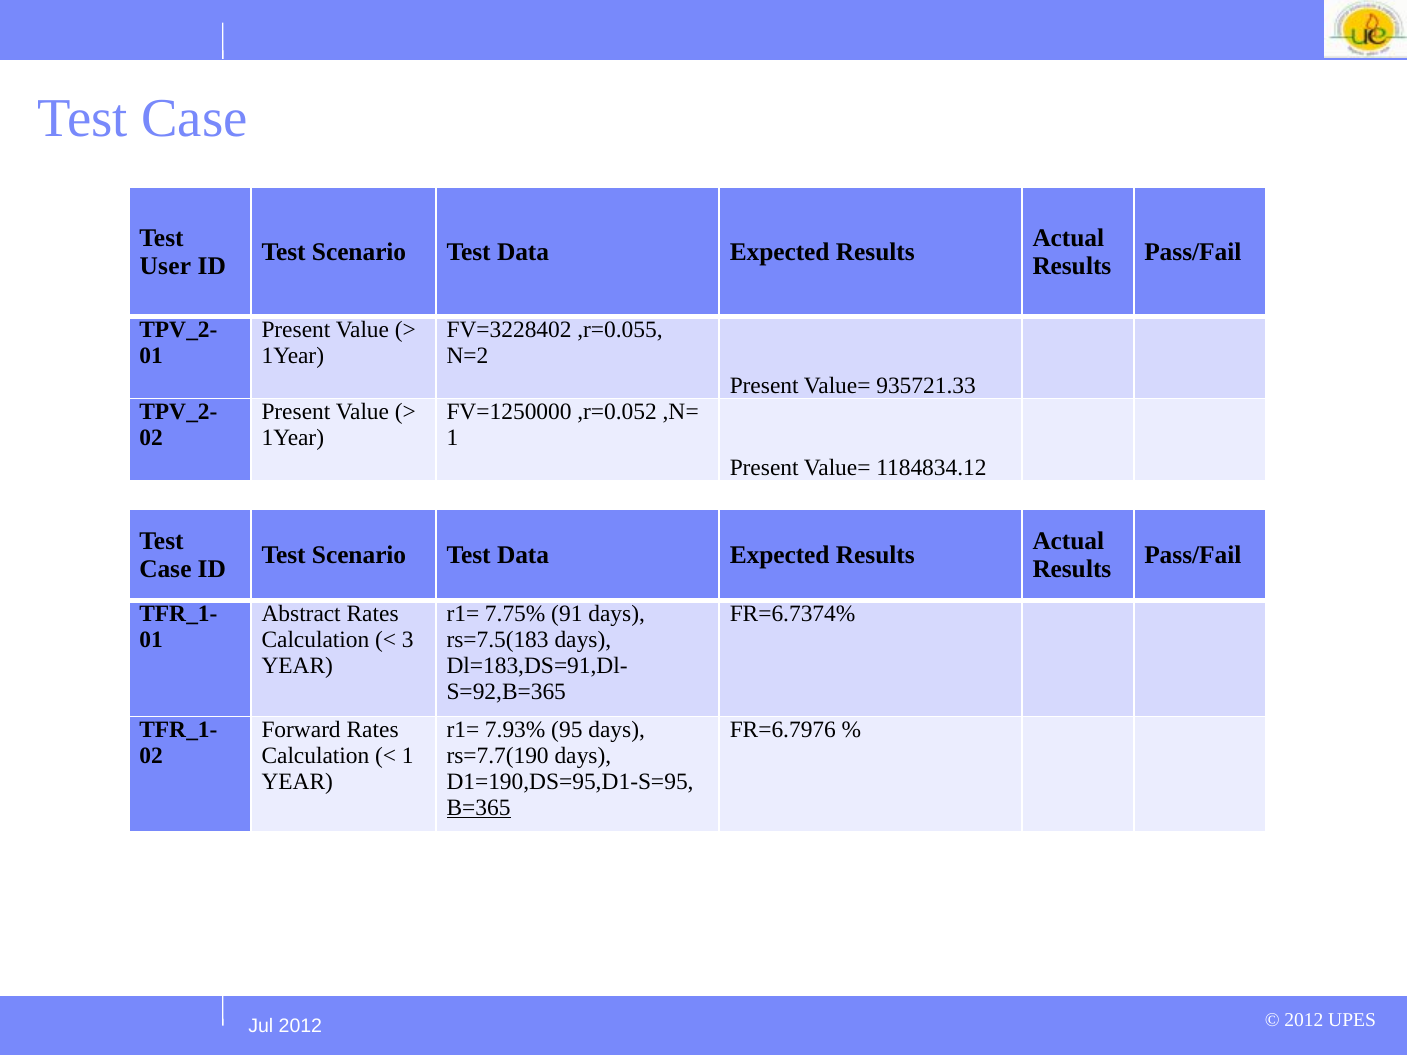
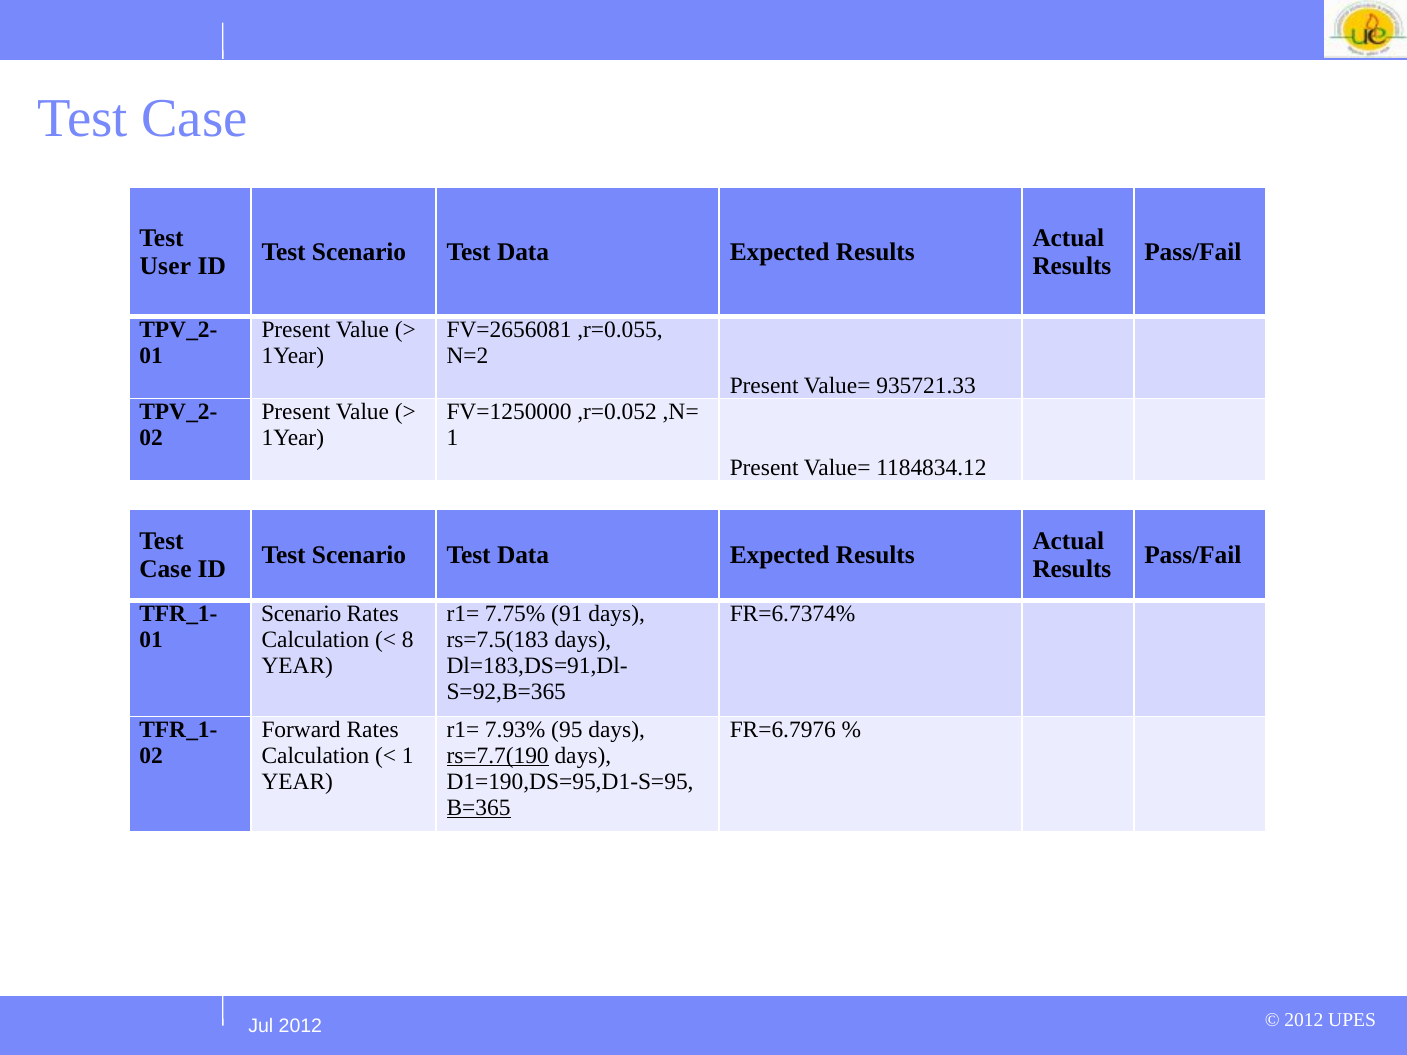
FV=3228402: FV=3228402 -> FV=2656081 (509, 330)
Abstract: Abstract -> Scenario (301, 614)
3: 3 -> 8 (408, 640)
rs=7.7(190 underline: none -> present (498, 756)
